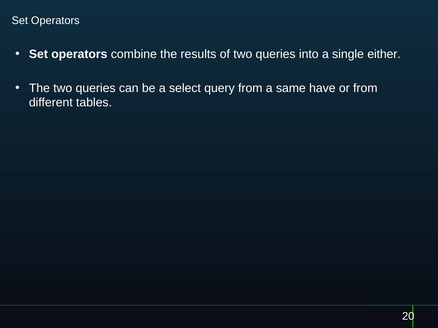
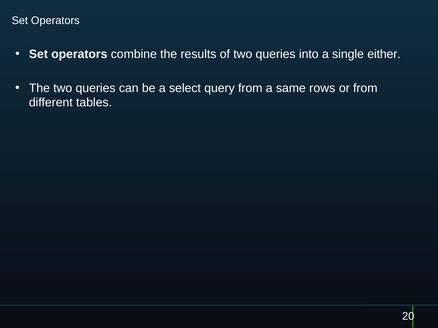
have: have -> rows (322, 88)
